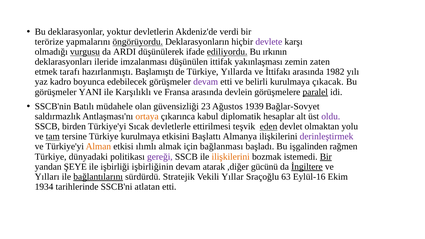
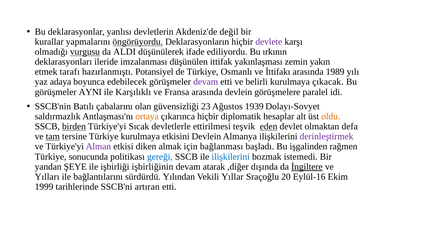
yoktur: yoktur -> yanlısı (119, 32)
verdi: verdi -> değil (229, 32)
terörize: terörize -> kurallar (49, 42)
ARDI: ARDI -> ALDI (125, 52)
ediliyordu underline: present -> none (227, 52)
zaten: zaten -> yakın (320, 62)
Başlamıştı: Başlamıştı -> Potansiyel (154, 72)
Yıllarda: Yıllarda -> Osmanlı (236, 72)
1982: 1982 -> 1989 (335, 72)
kadro: kadro -> adaya (61, 82)
YANI: YANI -> AYNI (90, 92)
paralel underline: present -> none (315, 92)
müdahele: müdahele -> çabalarını (115, 106)
Bağlar-Sovyet: Bağlar-Sovyet -> Dolayı-Sovyet (293, 106)
çıkarınca kabul: kabul -> hiçbir (208, 116)
oldu colour: purple -> orange (331, 116)
birden underline: none -> present (74, 127)
yolu: yolu -> defa (350, 127)
etkisini Başlattı: Başlattı -> Devlein (206, 137)
Alman colour: orange -> purple (98, 147)
ılımlı: ılımlı -> diken (146, 147)
dünyadaki: dünyadaki -> sonucunda (88, 157)
gereği colour: purple -> blue (160, 157)
ilişkilerini colour: orange -> blue (231, 157)
Bir underline: present -> none (326, 157)
gücünü: gücünü -> dışında (264, 167)
bağlantılarını underline: present -> none (98, 177)
Stratejik: Stratejik -> Yılından (179, 177)
63: 63 -> 20 (286, 177)
1934: 1934 -> 1999 (44, 187)
atlatan: atlatan -> artıran (147, 187)
